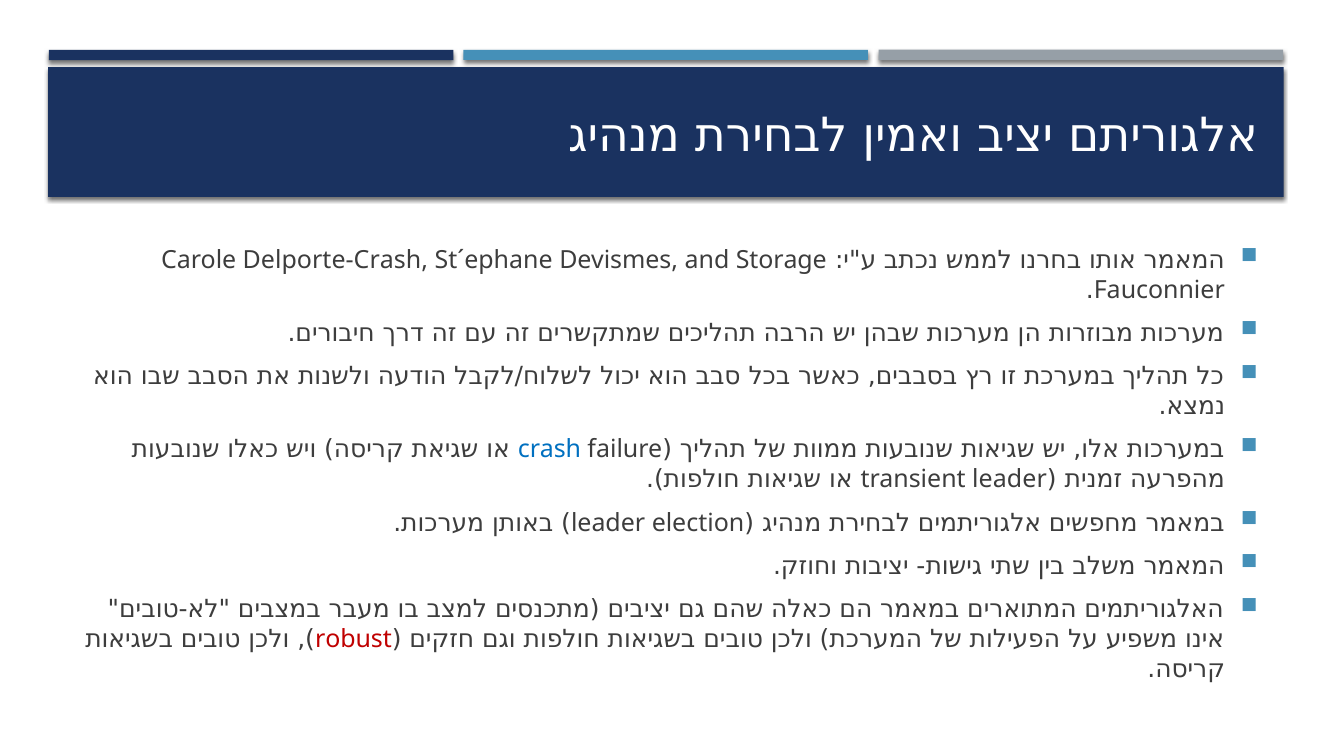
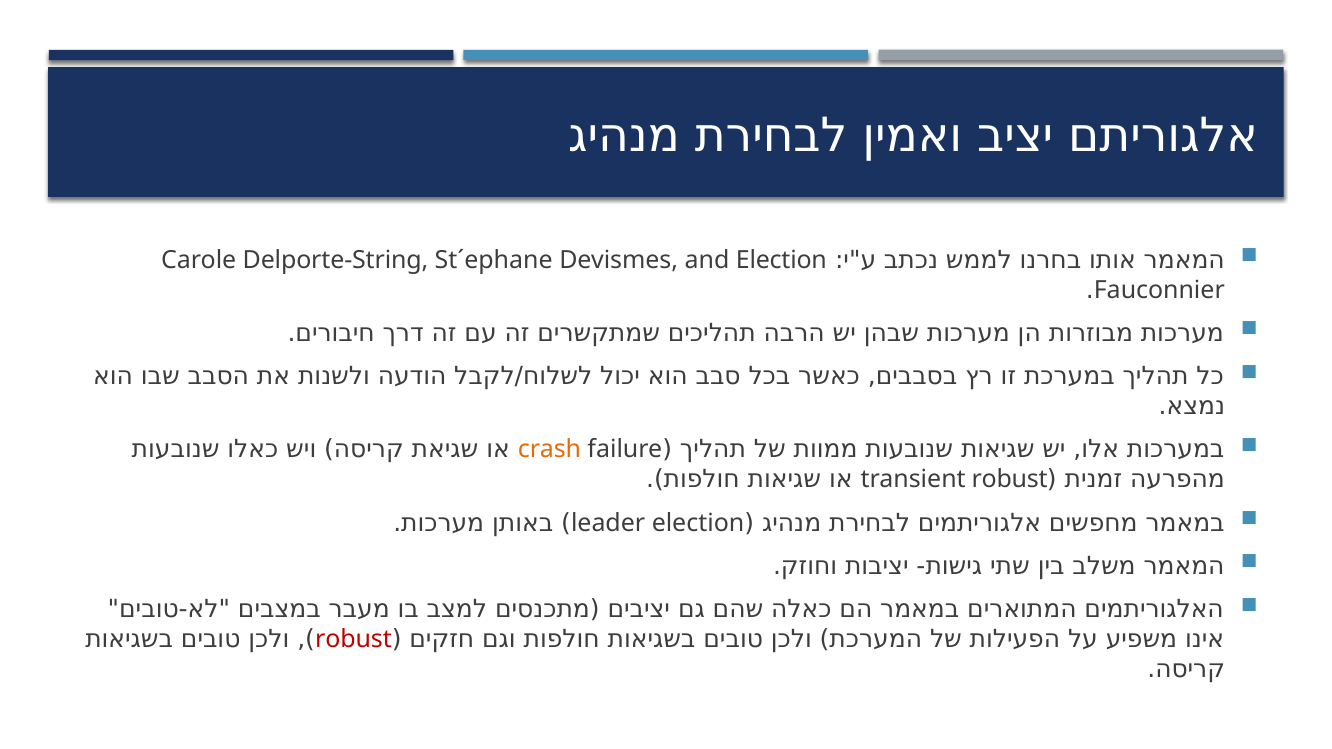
Delporte-Crash: Delporte-Crash -> Delporte-String (336, 260)
and Storage: Storage -> Election (781, 260)
crash colour: blue -> orange (550, 450)
transient leader: leader -> robust (1010, 480)
